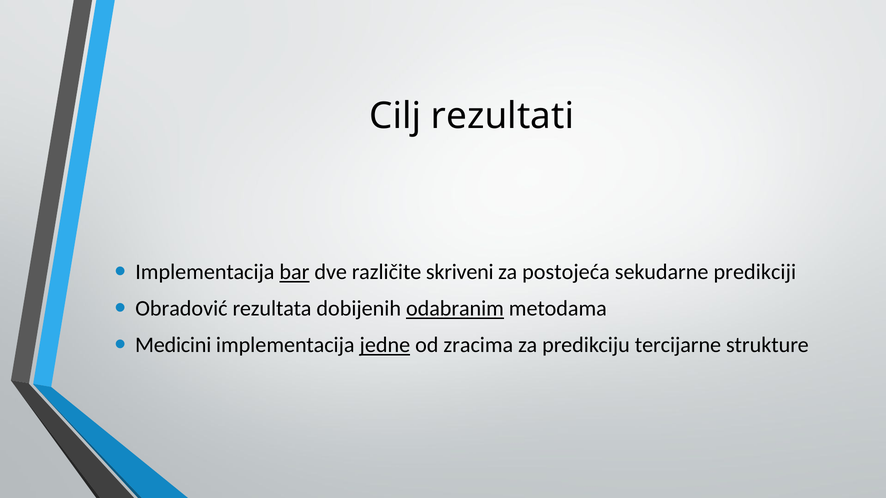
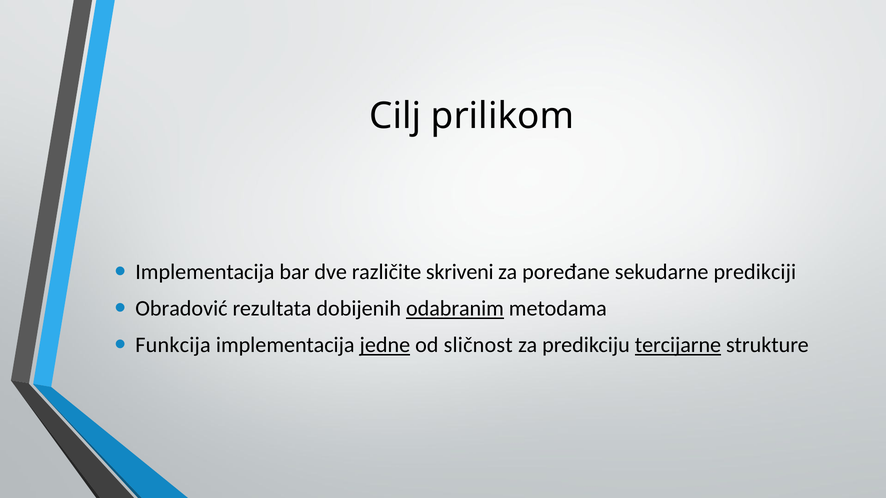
rezultati: rezultati -> prilikom (503, 116)
bar underline: present -> none (294, 272)
postojeća: postojeća -> poređane (566, 272)
Medicini: Medicini -> Funkcija (173, 345)
zracima: zracima -> sličnost (478, 345)
tercijarne underline: none -> present (678, 345)
